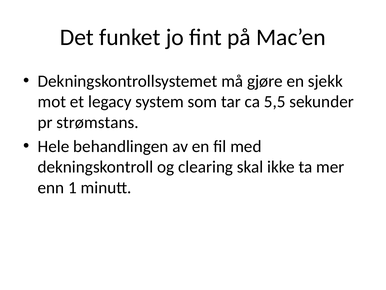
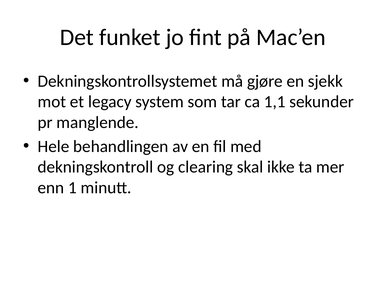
5,5: 5,5 -> 1,1 (275, 102)
strømstans: strømstans -> manglende (98, 122)
